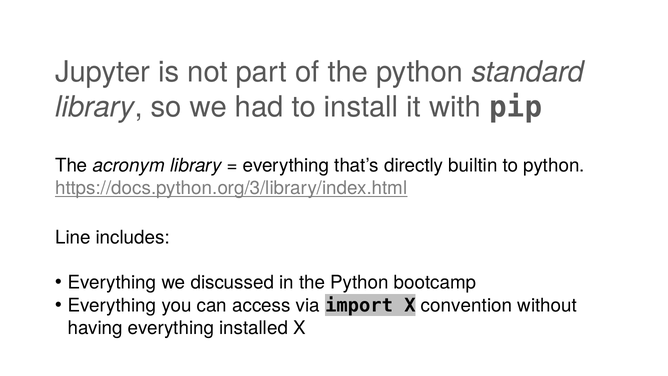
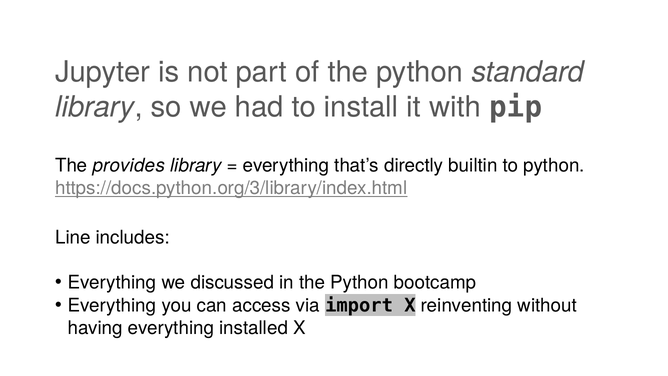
acronym: acronym -> provides (129, 165)
convention: convention -> reinventing (467, 305)
